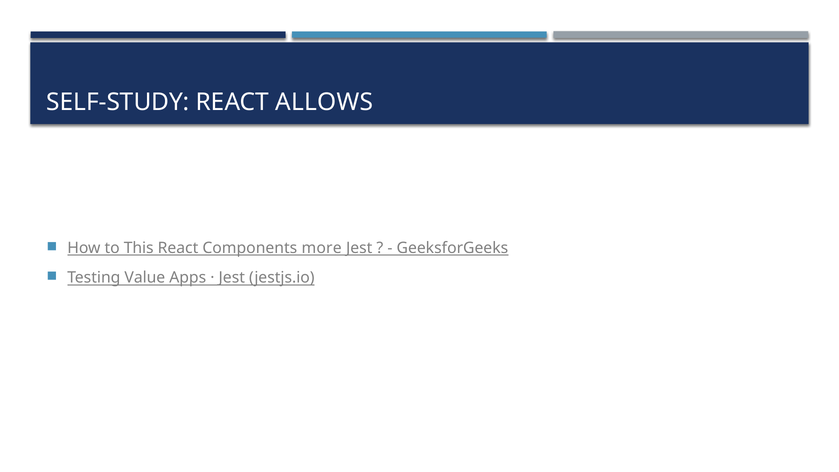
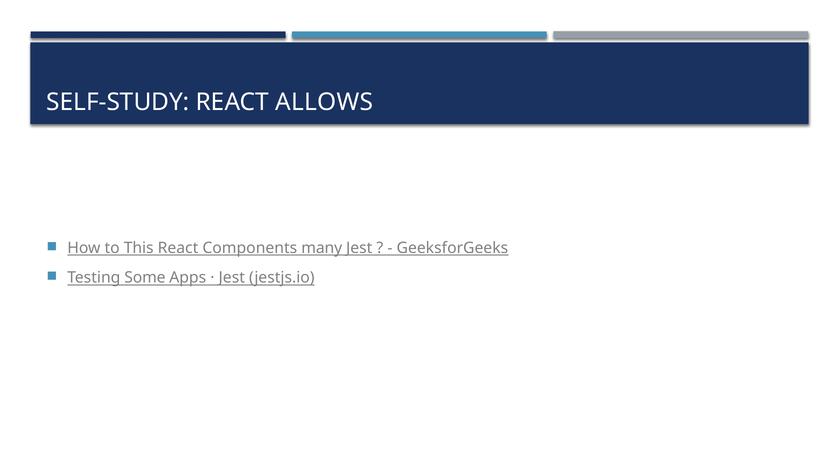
more: more -> many (322, 248)
Value: Value -> Some (145, 278)
